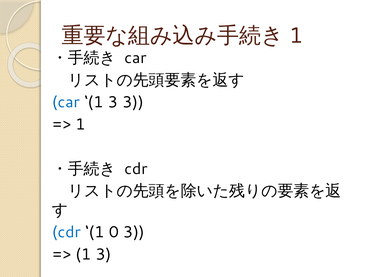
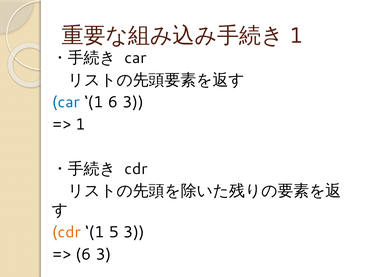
3: 3 -> 6 (113, 102)
cdr colour: blue -> orange (66, 232)
0: 0 -> 5 (114, 232)
1: 1 -> 6 (83, 254)
